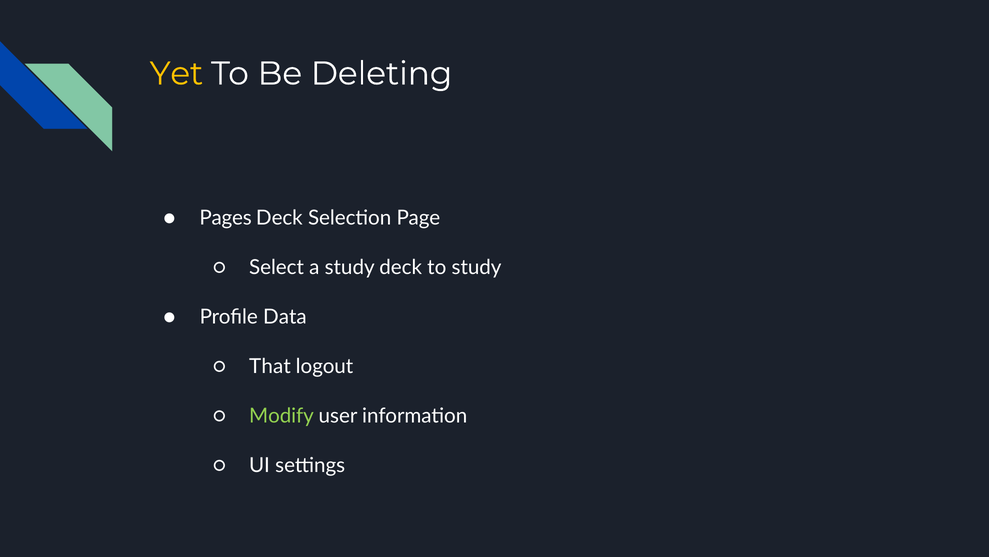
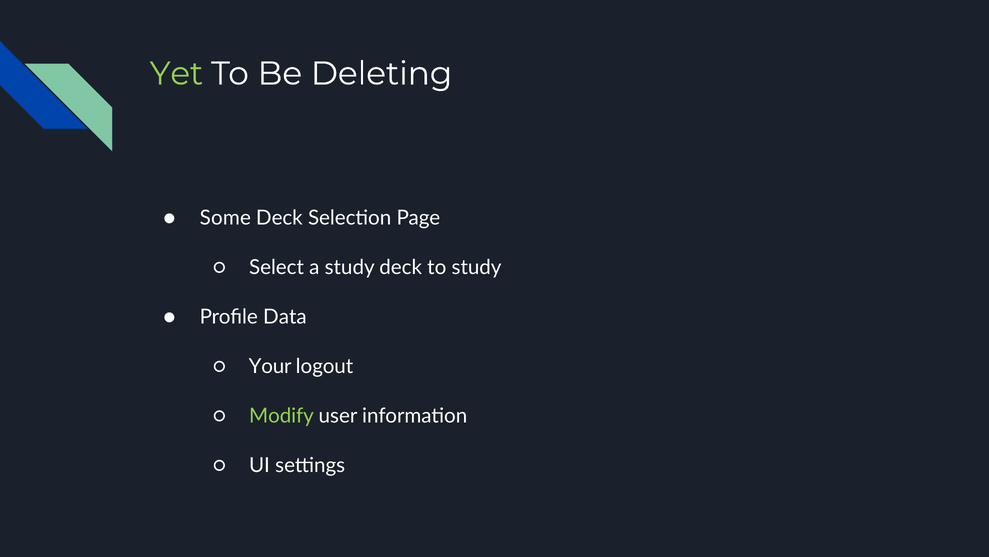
Yet colour: yellow -> light green (176, 74)
Pages: Pages -> Some (225, 218)
That: That -> Your (270, 366)
